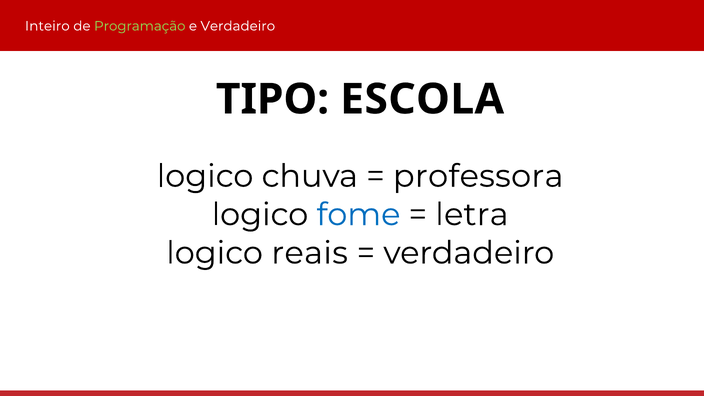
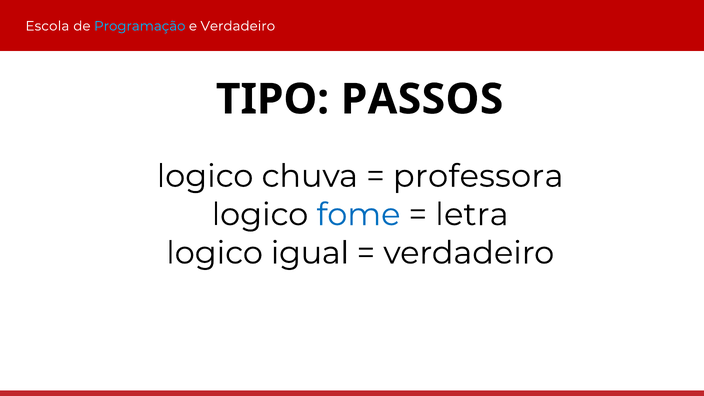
Inteiro: Inteiro -> Escola (47, 26)
Programação colour: light green -> light blue (140, 26)
ESCOLA: ESCOLA -> PASSOS (422, 99)
reais: reais -> igual (310, 253)
